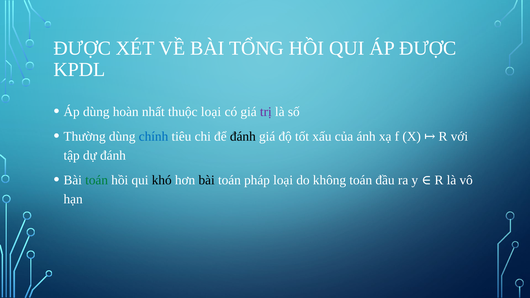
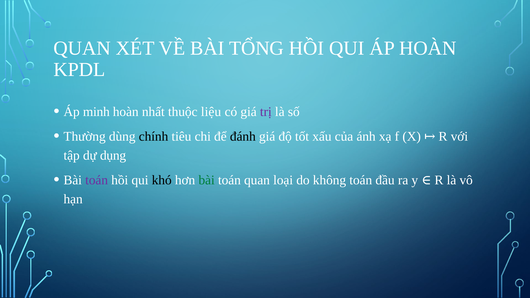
ĐƯỢC: ĐƯỢC -> QUAN (82, 48)
ÁP ĐƯỢC: ĐƯỢC -> HOÀN (428, 48)
Áp dùng: dùng -> minh (96, 112)
thuộc loại: loại -> liệu (211, 112)
chính colour: blue -> black (154, 136)
dự đánh: đánh -> dụng (113, 156)
toán colour: green -> purple (97, 180)
bài colour: black -> green (207, 180)
toán pháp: pháp -> quan (257, 180)
